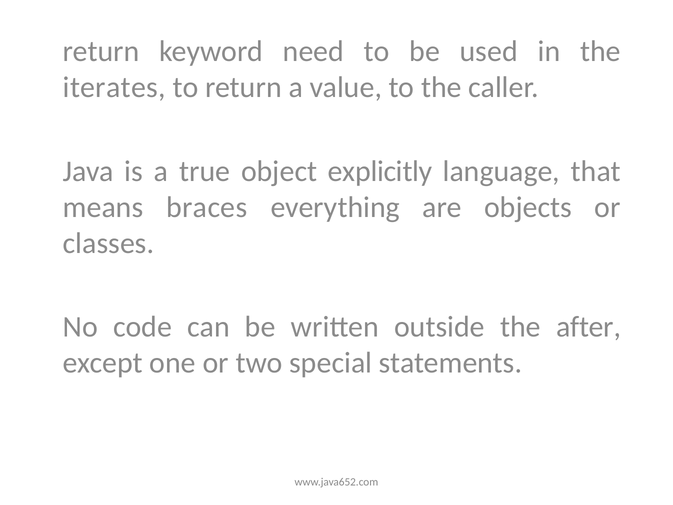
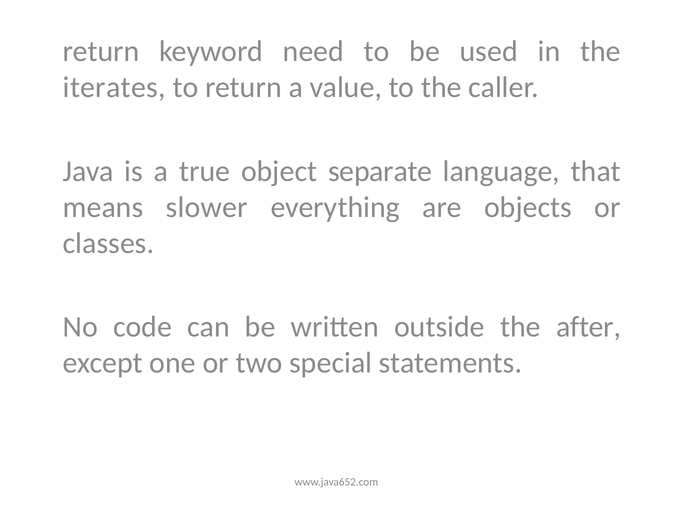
explicitly: explicitly -> separate (380, 171)
braces: braces -> slower (207, 207)
